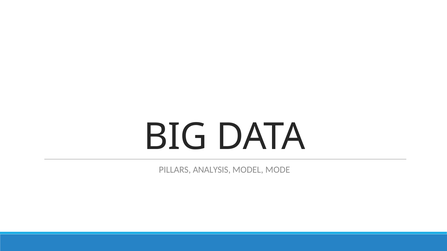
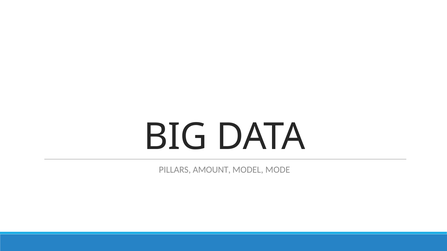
ANALYSIS: ANALYSIS -> AMOUNT (212, 170)
